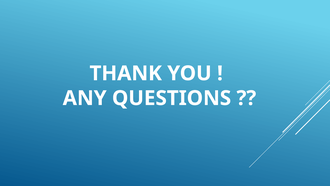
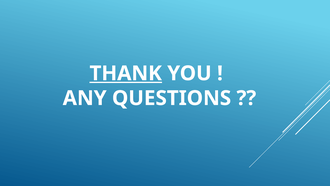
THANK underline: none -> present (126, 73)
